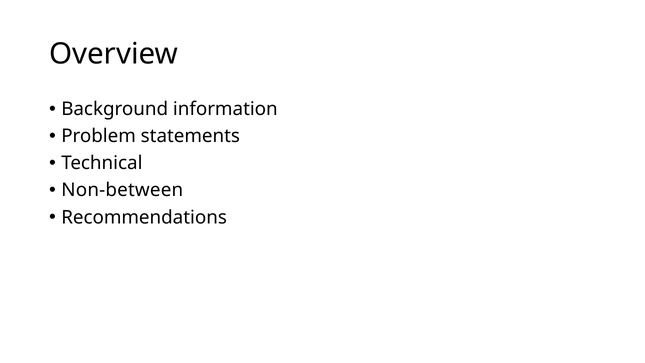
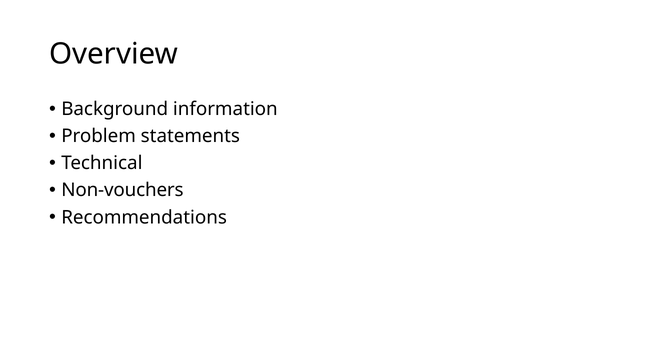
Non-between: Non-between -> Non-vouchers (122, 190)
